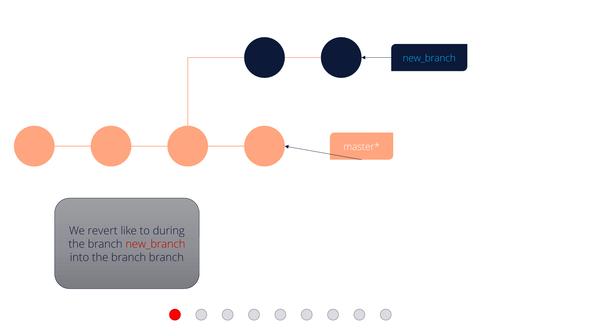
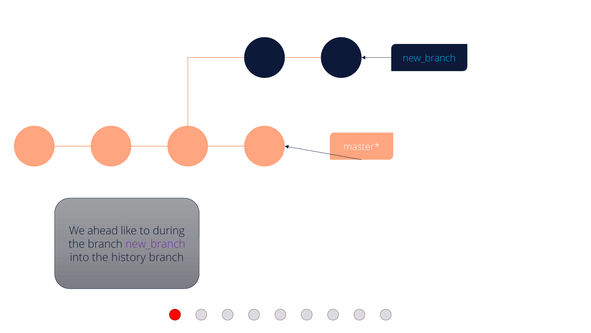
revert: revert -> ahead (103, 230)
new_branch colour: red -> purple (155, 244)
into the branch: branch -> history (129, 257)
